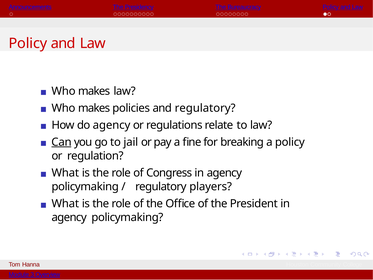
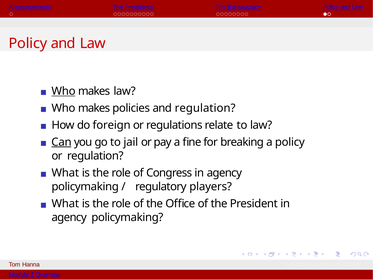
Who underline: none -> present (63, 91)
and regulatory: regulatory -> regulation (205, 108)
do agency: agency -> foreign (112, 125)
